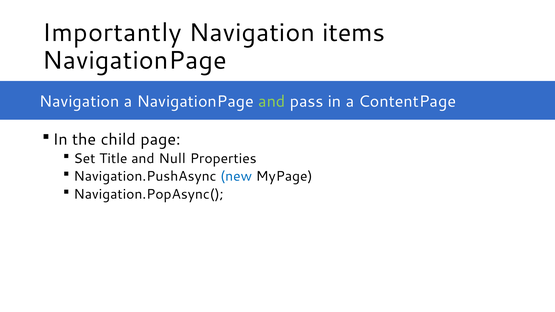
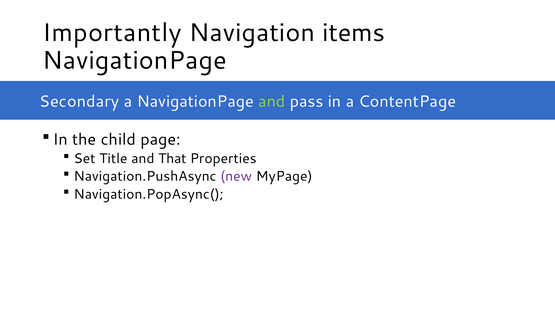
Navigation: Navigation -> Secondary (79, 101)
Null: Null -> That (172, 159)
new colour: blue -> purple (236, 176)
